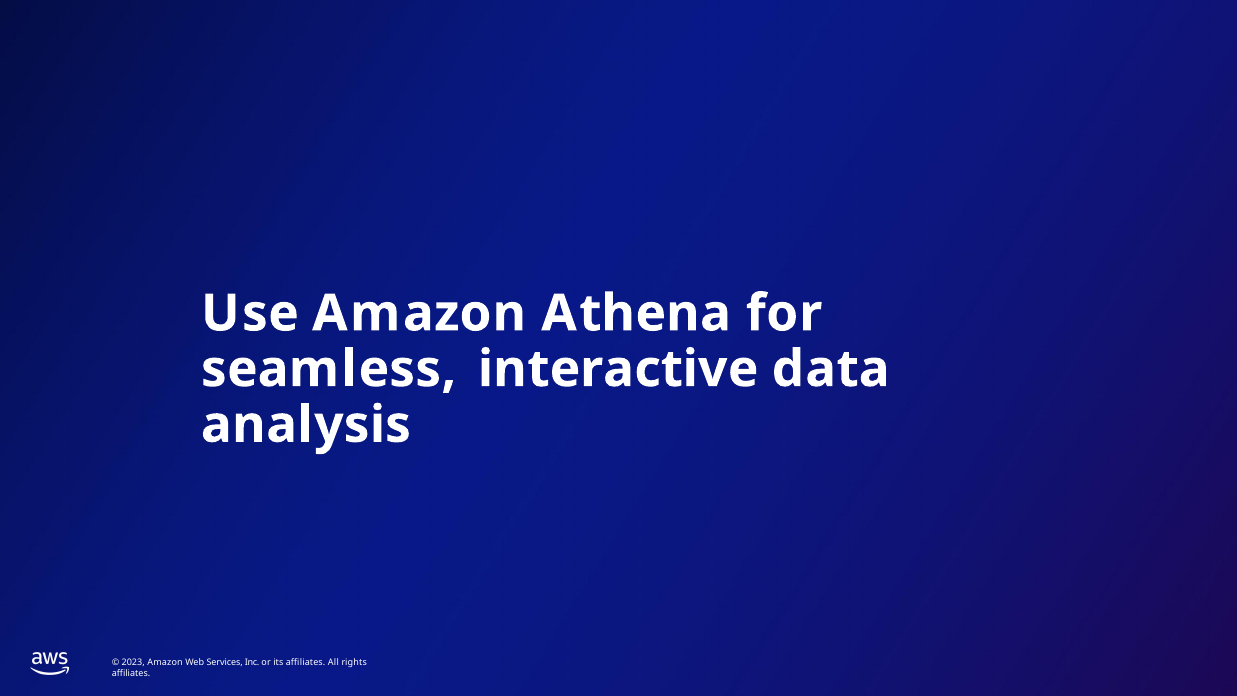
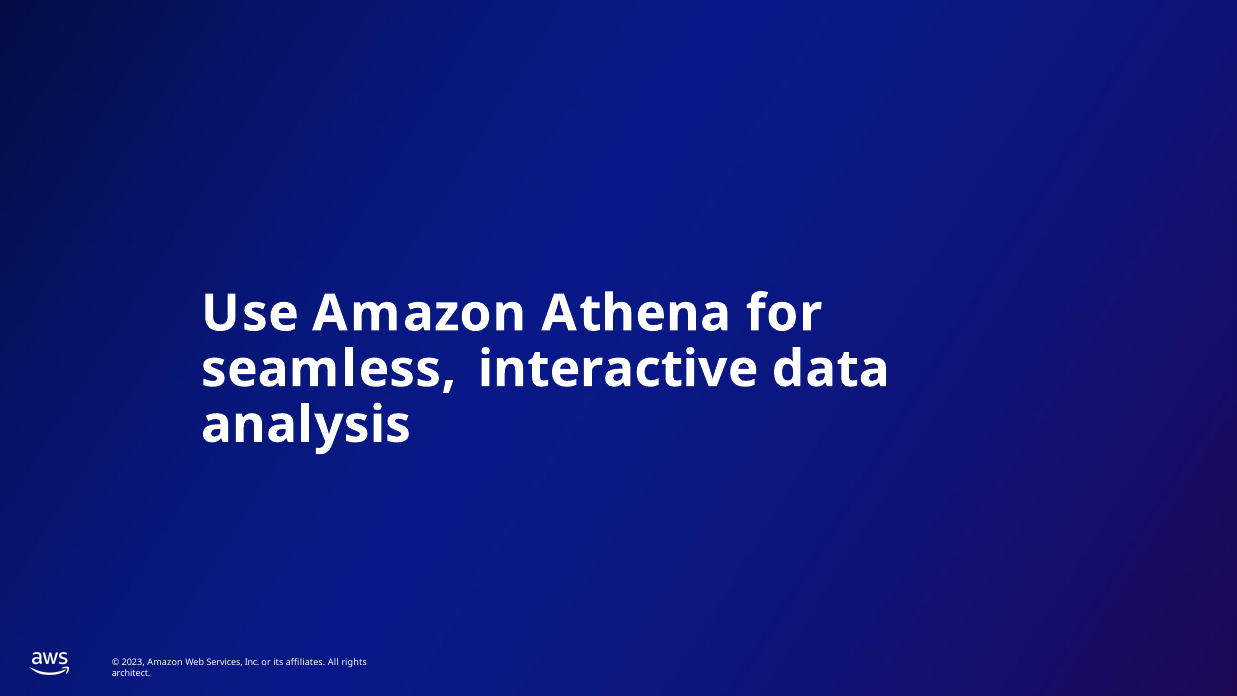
affiliates: affiliates -> architect (131, 673)
